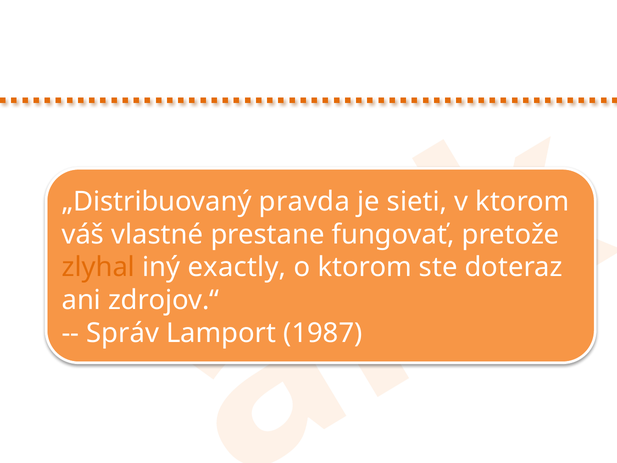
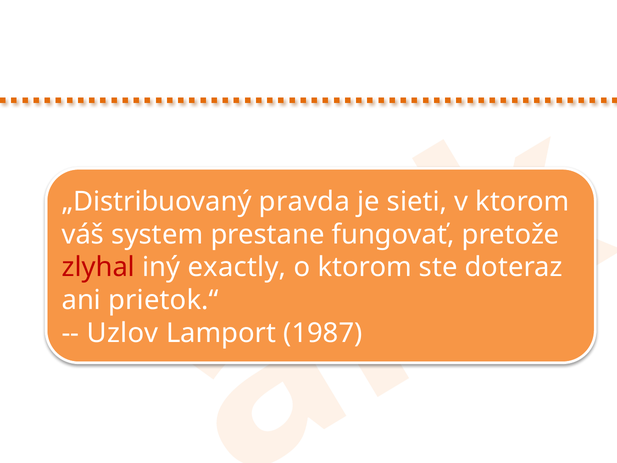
vlastné: vlastné -> system (157, 234)
zlyhal colour: orange -> red (98, 267)
zdrojov.“: zdrojov.“ -> prietok.“ (164, 300)
Správ: Správ -> Uzlov (123, 333)
